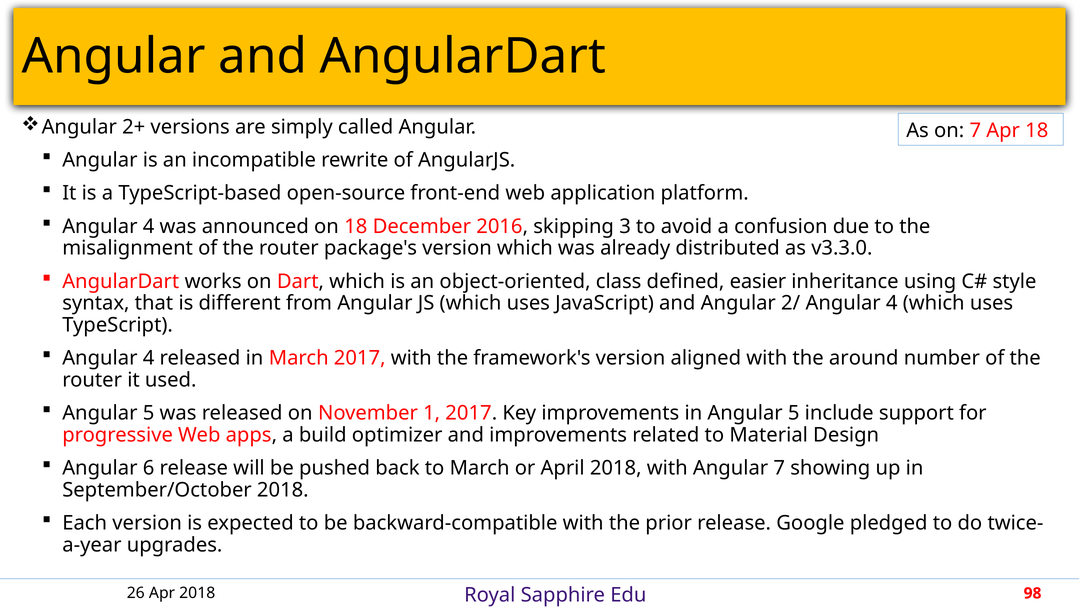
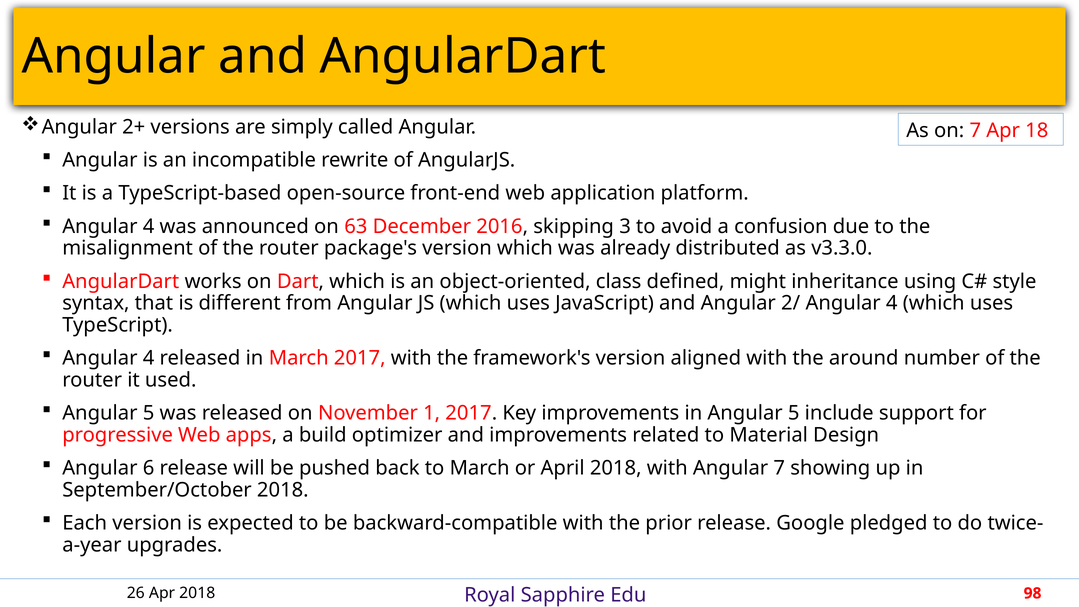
on 18: 18 -> 63 (356, 226)
easier: easier -> might (758, 281)
